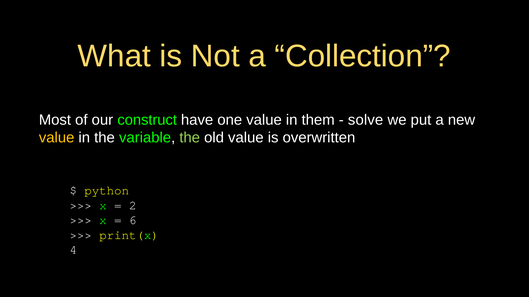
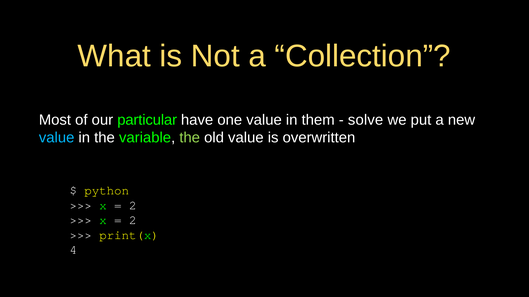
construct: construct -> particular (147, 120)
value colour: yellow -> light blue (57, 138)
6: 6 -> 2 (133, 221)
